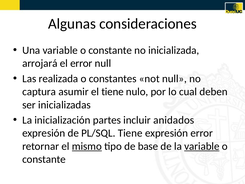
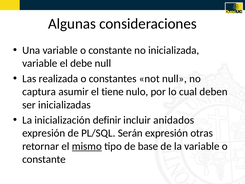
arrojará: arrojará -> variable (40, 63)
el error: error -> debe (81, 63)
partes: partes -> definir (107, 120)
PL/SQL Tiene: Tiene -> Serán (130, 133)
expresión error: error -> otras (202, 133)
variable underline: present -> none (202, 146)
